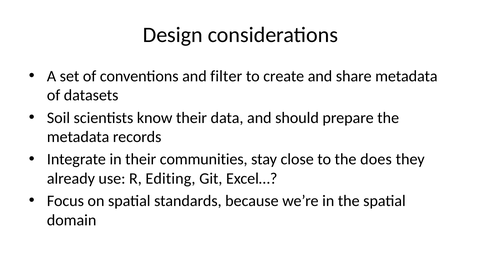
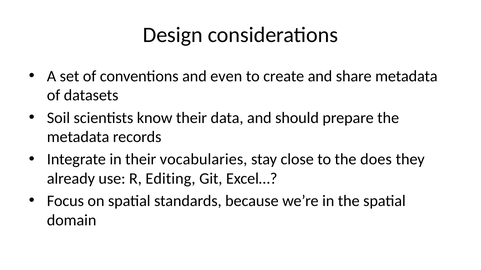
filter: filter -> even (226, 76)
communities: communities -> vocabularies (204, 160)
